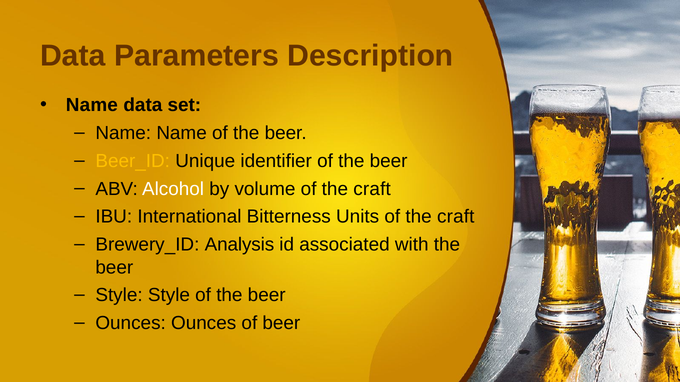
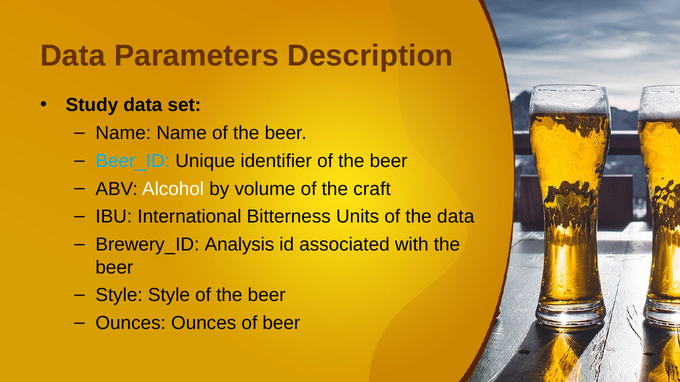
Name: Name -> Study (92, 105)
Beer_ID colour: yellow -> light blue (133, 161)
Units of the craft: craft -> data (456, 217)
